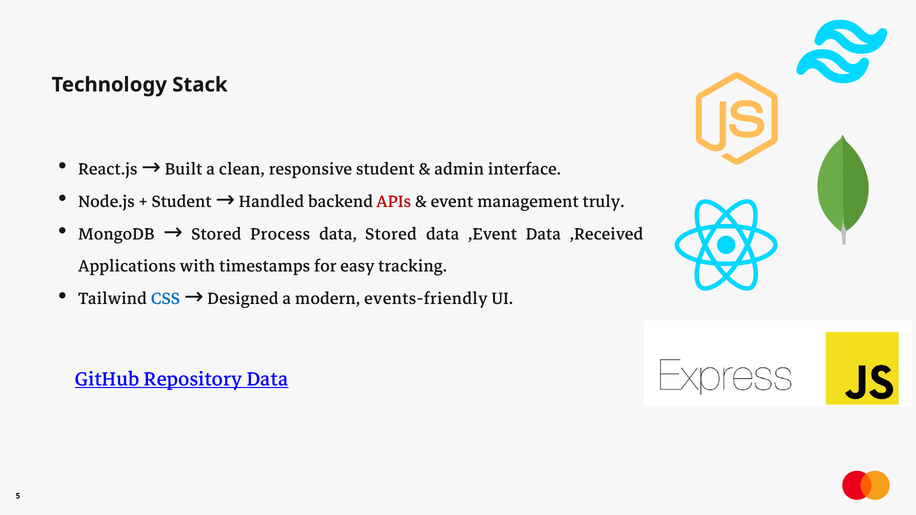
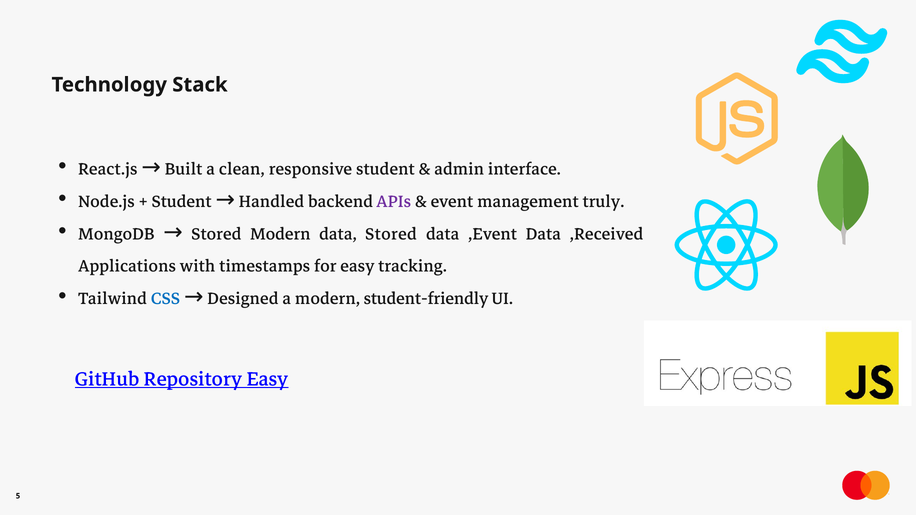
APIs colour: red -> purple (394, 200)
Stored Process: Process -> Modern (280, 232)
events-friendly: events-friendly -> student-friendly (426, 297)
Repository Data: Data -> Easy (268, 377)
